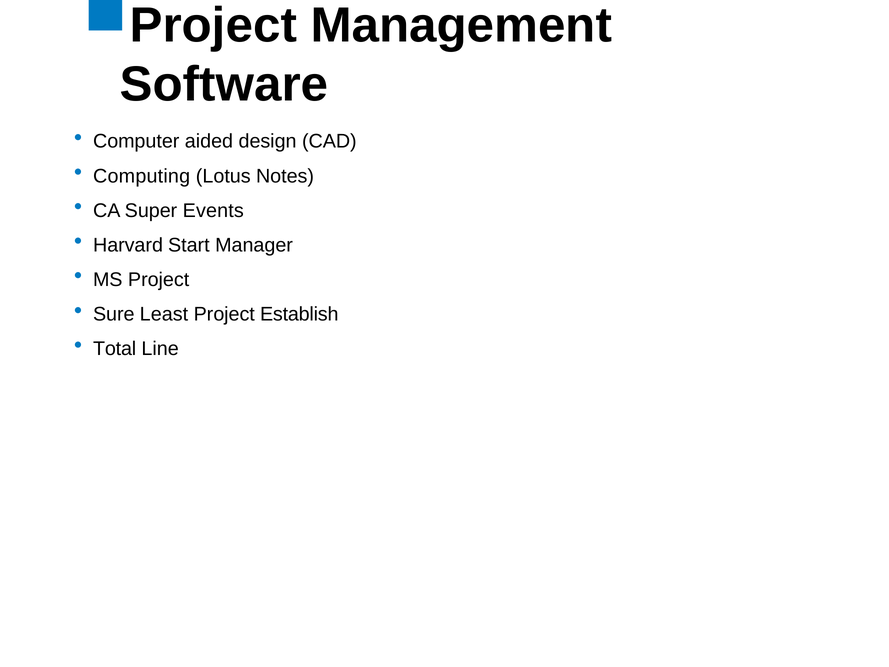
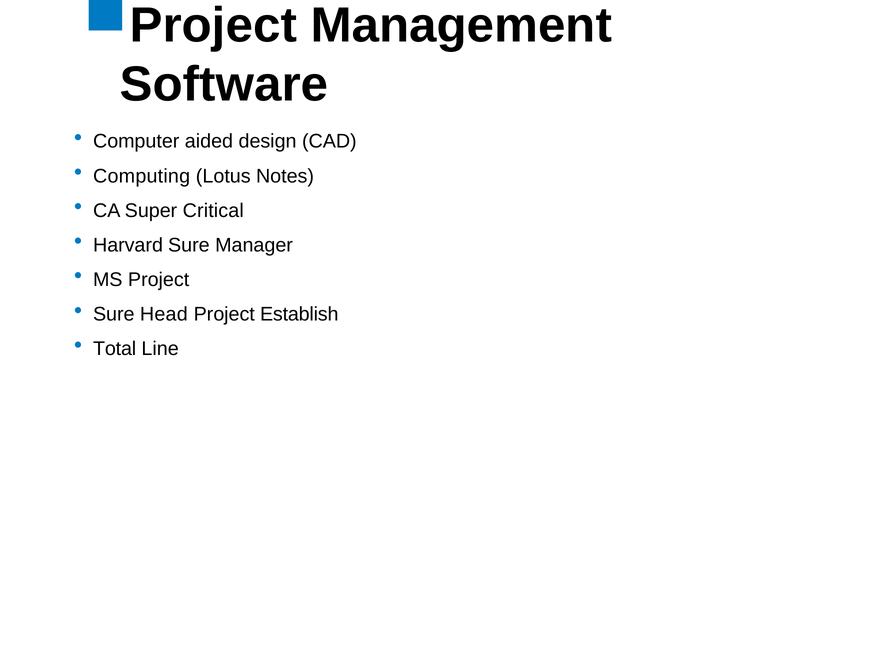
Events: Events -> Critical (213, 210)
Harvard Start: Start -> Sure (189, 245)
Least: Least -> Head (164, 314)
